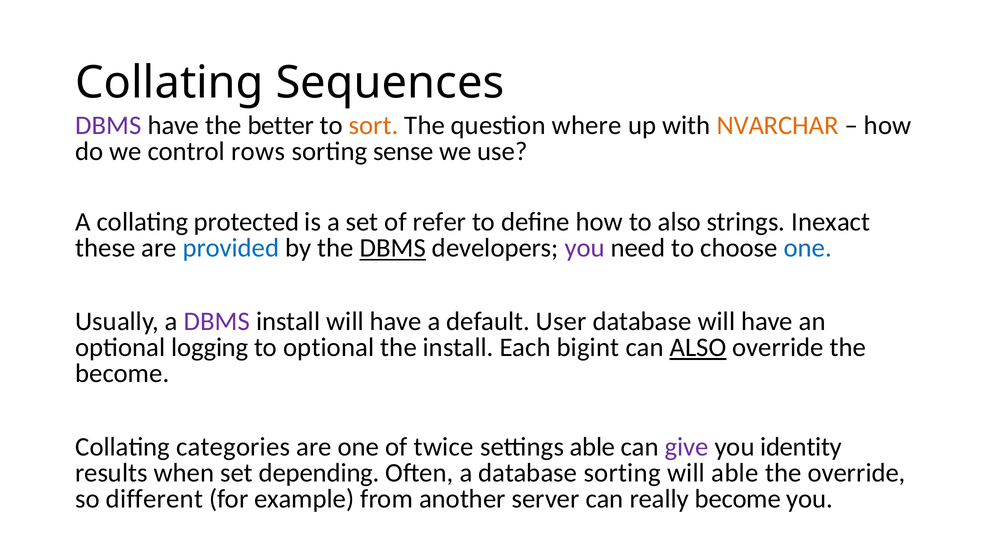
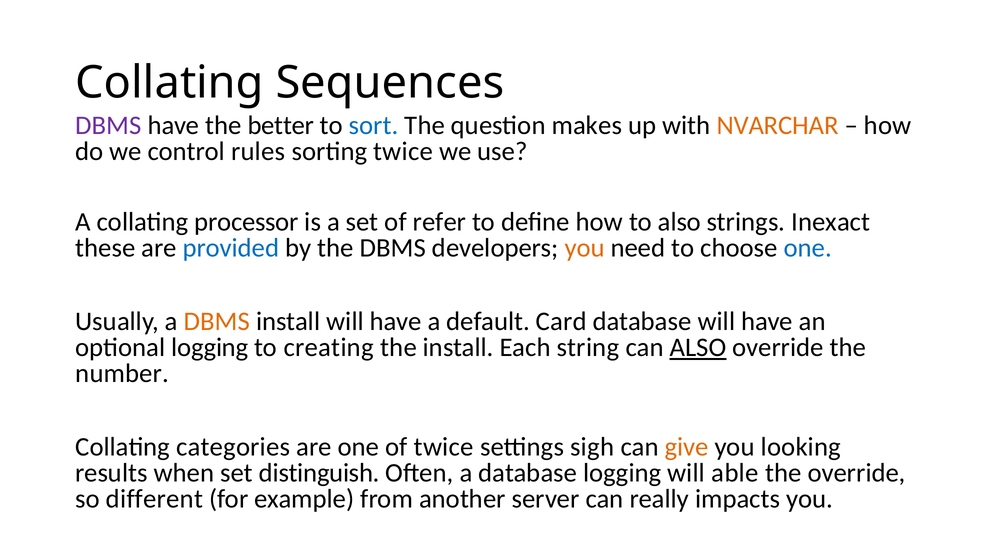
sort colour: orange -> blue (374, 125)
where: where -> makes (587, 125)
rows: rows -> rules (258, 151)
sorting sense: sense -> twice (403, 151)
protected: protected -> processor (247, 222)
DBMS underline: present -> none (393, 248)
you colour: purple -> orange (585, 248)
DBMS colour: purple -> orange (217, 321)
User: User -> Card (561, 321)
to optional: optional -> creating (329, 347)
bigint: bigint -> string (588, 347)
become: become -> number (122, 373)
settings able: able -> sigh (592, 447)
give colour: purple -> orange (687, 447)
identity: identity -> looking (801, 447)
depending: depending -> distinguish (319, 473)
database sorting: sorting -> logging (622, 473)
really become: become -> impacts (738, 499)
